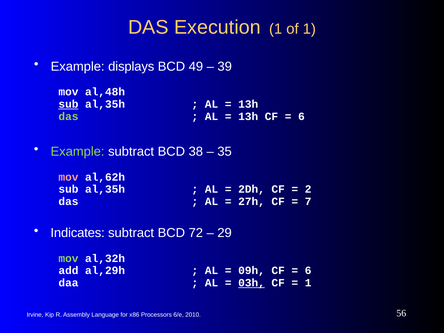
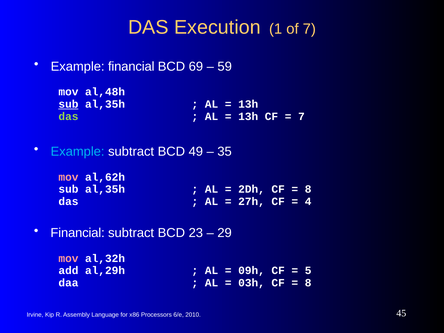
of 1: 1 -> 7 (309, 29)
Example displays: displays -> financial (131, 66)
49: 49 -> 69 (196, 66)
39: 39 -> 59 (225, 66)
6: 6 -> 7 (301, 116)
Example colour: light green -> light blue (78, 151)
38: 38 -> 49 (196, 151)
2: 2 -> 8 (308, 189)
7: 7 -> 4 (308, 201)
Indicates: Indicates -> Financial (78, 233)
72: 72 -> 23 (196, 233)
mov colour: light green -> pink (68, 258)
6: 6 -> 5 (308, 271)
03h underline: present -> none (252, 283)
1: 1 -> 8 (308, 283)
56: 56 -> 45 (401, 313)
